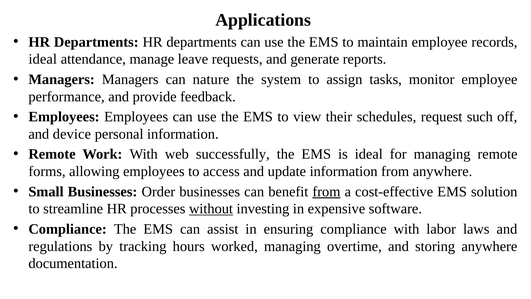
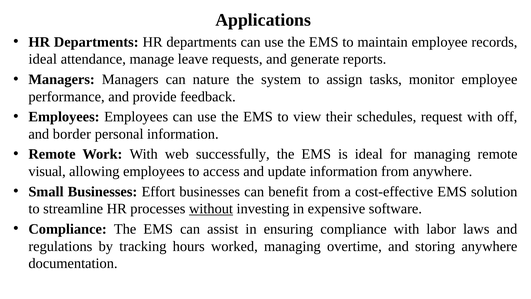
request such: such -> with (480, 117)
device: device -> border (72, 134)
forms: forms -> visual (47, 171)
Order: Order -> Effort (158, 191)
from underline: present -> none (326, 191)
